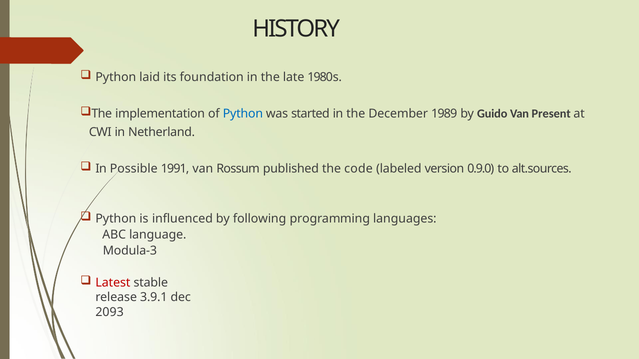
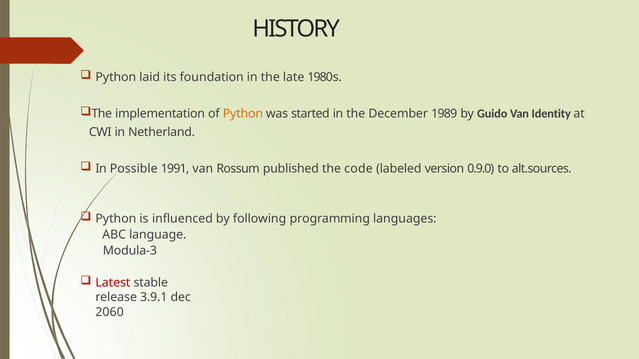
Python colour: blue -> orange (243, 114)
Present: Present -> Identity (551, 114)
2093: 2093 -> 2060 (110, 312)
